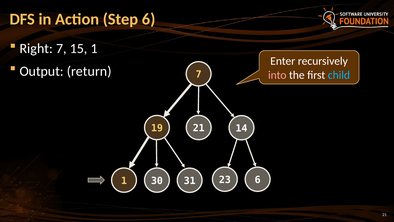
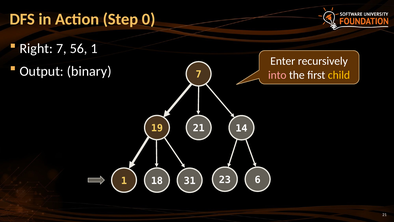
Step 6: 6 -> 0 (149, 19)
15: 15 -> 56 (79, 49)
return: return -> binary (89, 71)
child colour: light blue -> yellow (339, 75)
30: 30 -> 18 (157, 181)
